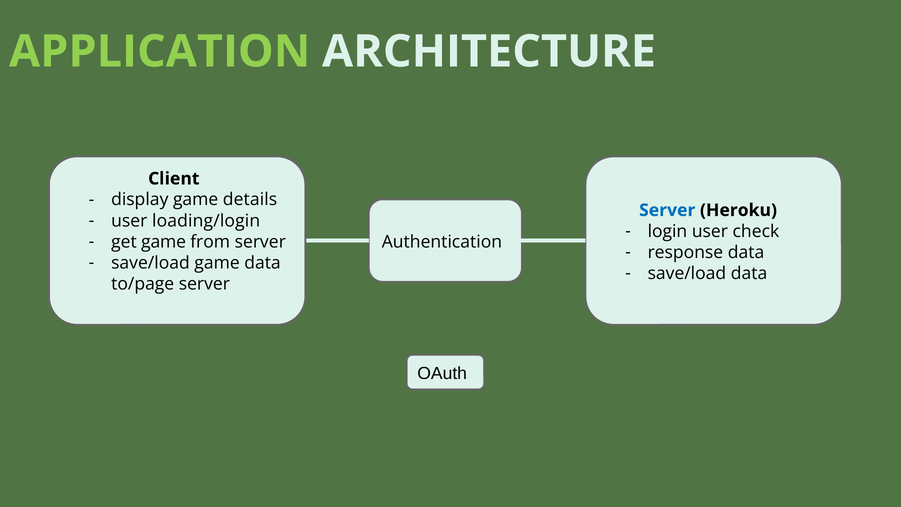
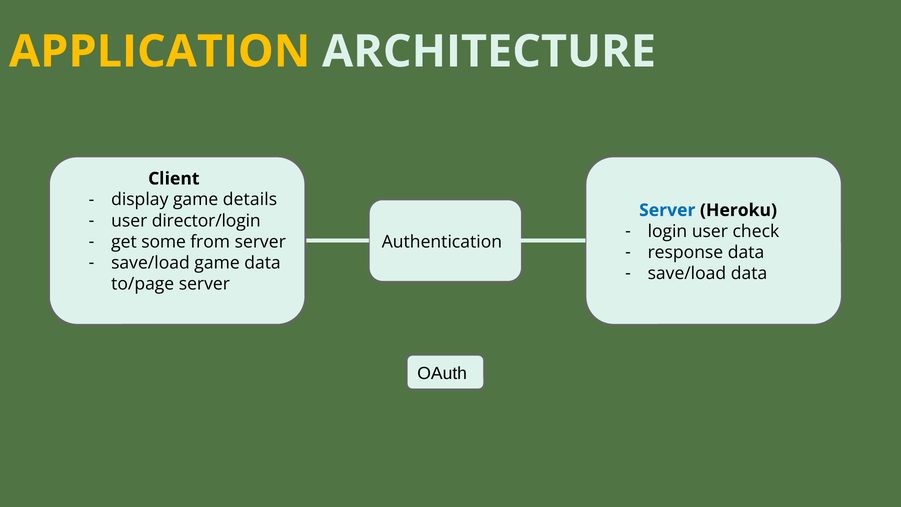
APPLICATION colour: light green -> yellow (160, 52)
loading/login: loading/login -> director/login (206, 221)
get game: game -> some (164, 242)
